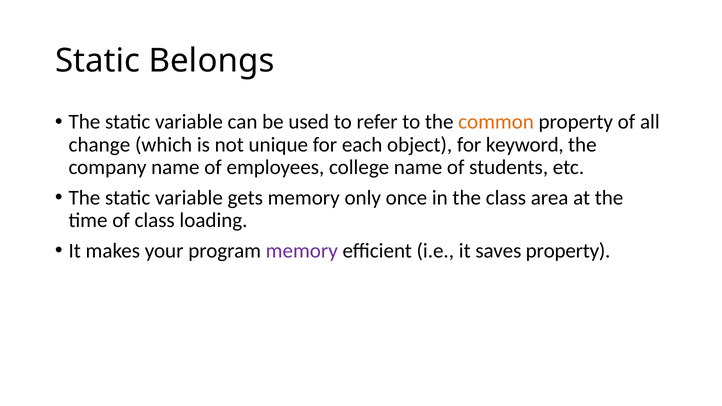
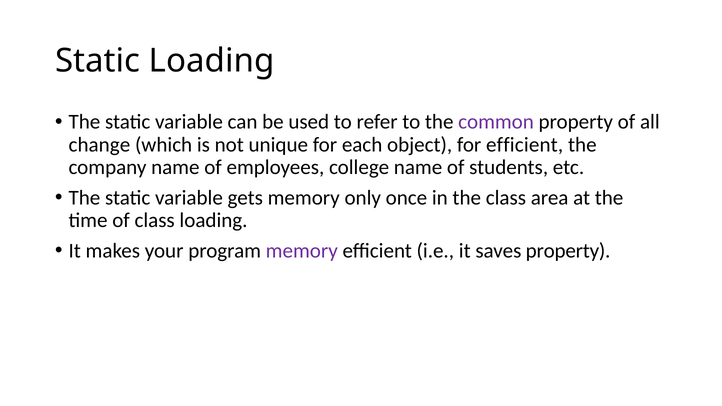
Static Belongs: Belongs -> Loading (212, 61)
common colour: orange -> purple (496, 122)
for keyword: keyword -> efficient (525, 145)
